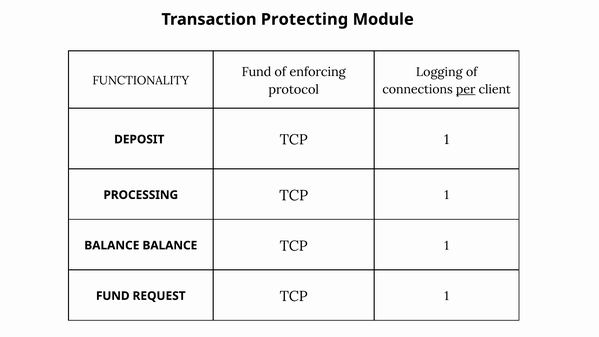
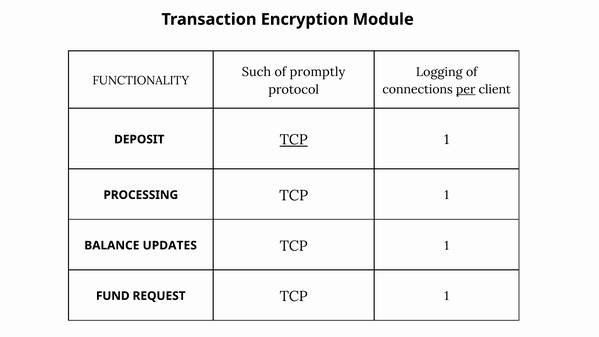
Protecting: Protecting -> Encryption (305, 19)
Fund: Fund -> Such (256, 72)
enforcing: enforcing -> promptly (317, 72)
TCP underline: none -> present (294, 140)
BALANCE BALANCE: BALANCE -> UPDATES (170, 245)
